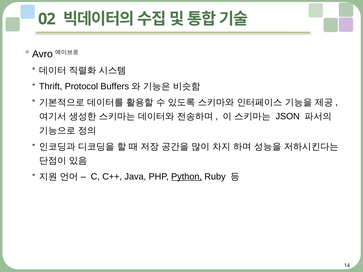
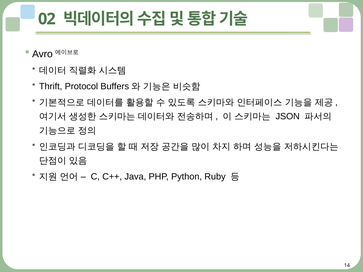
Python underline: present -> none (187, 177)
